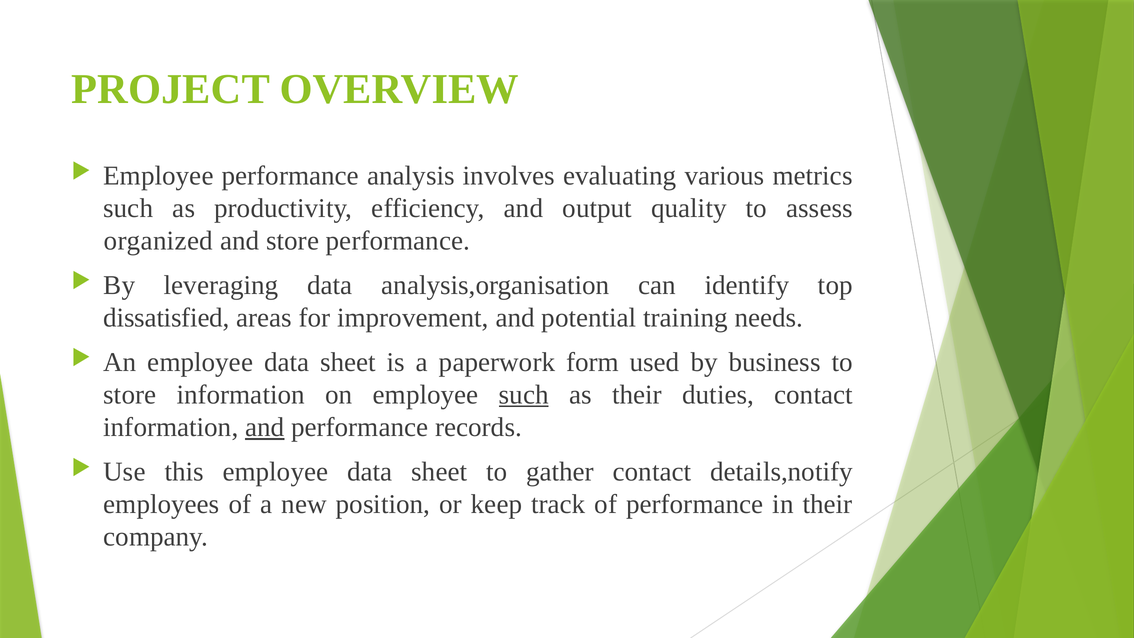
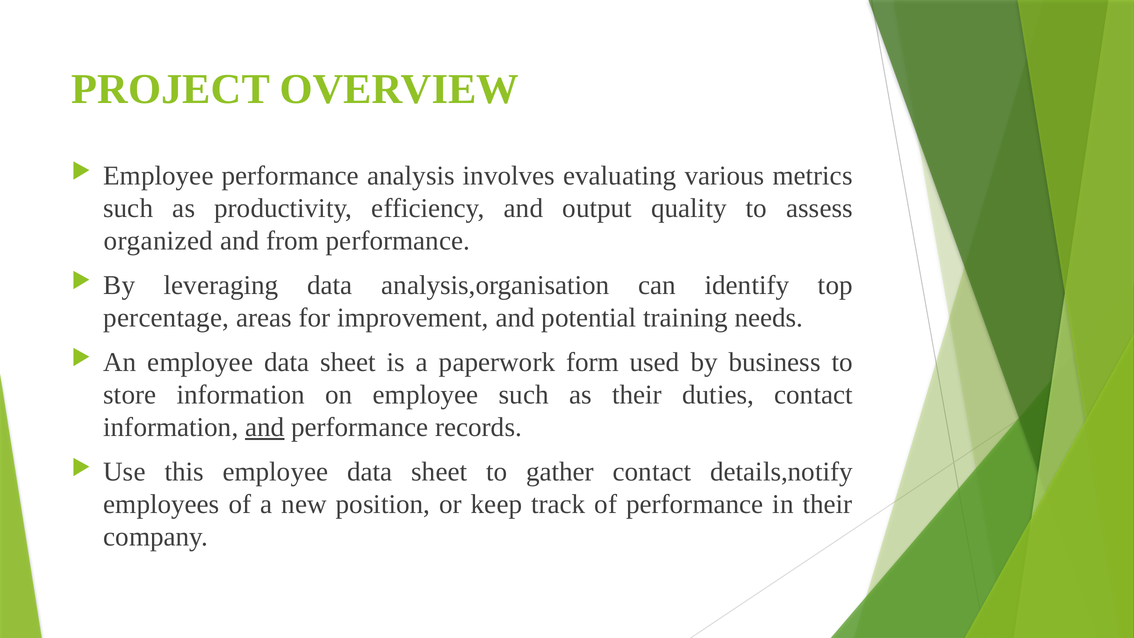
and store: store -> from (293, 241)
dissatisfied: dissatisfied -> percentage (166, 318)
such underline: present -> none (524, 395)
